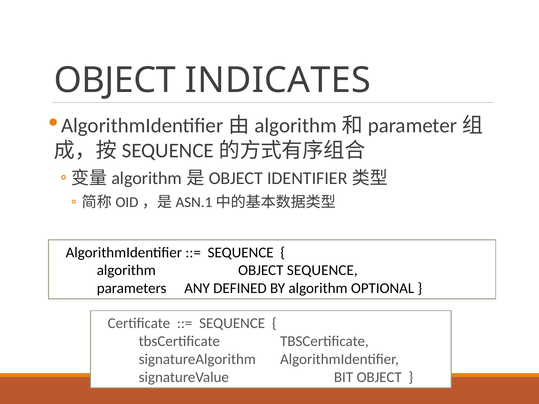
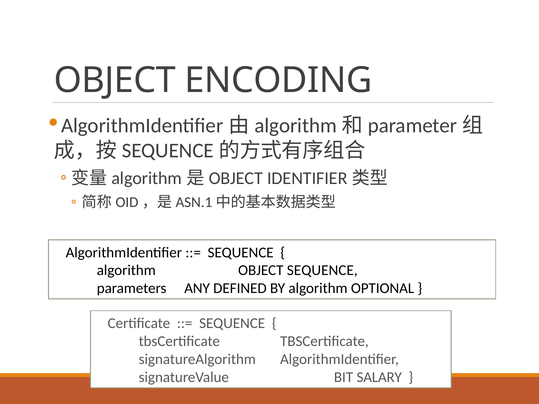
INDICATES: INDICATES -> ENCODING (278, 81)
BIT OBJECT: OBJECT -> SALARY (379, 377)
